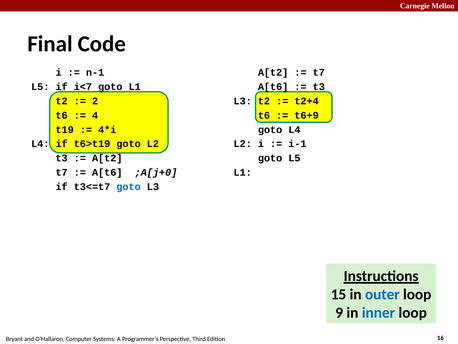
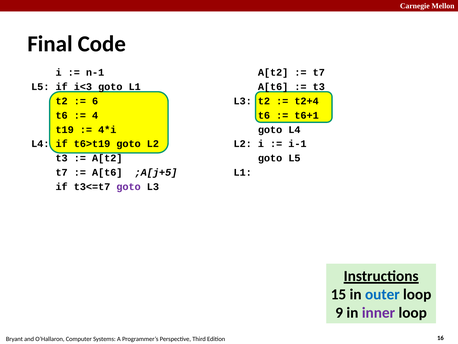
i<7: i<7 -> i<3 (83, 87)
2: 2 -> 6 (95, 101)
t6+9: t6+9 -> t6+1 (307, 115)
;A[j+0: ;A[j+0 -> ;A[j+5 (156, 172)
goto colour: blue -> purple (129, 186)
inner colour: blue -> purple (378, 312)
